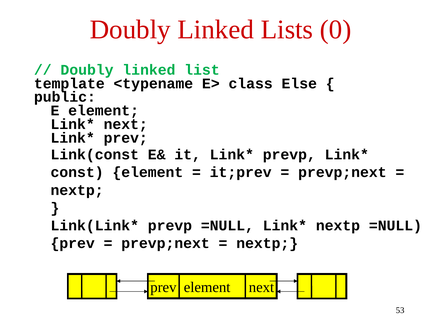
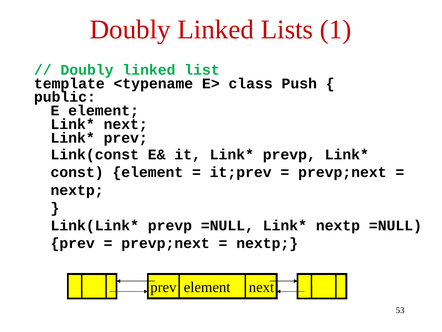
0: 0 -> 1 (336, 30)
Else: Else -> Push (299, 83)
